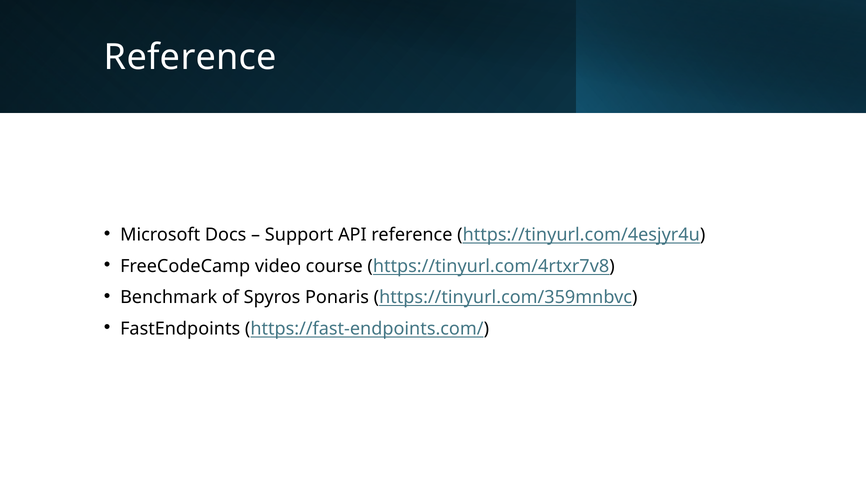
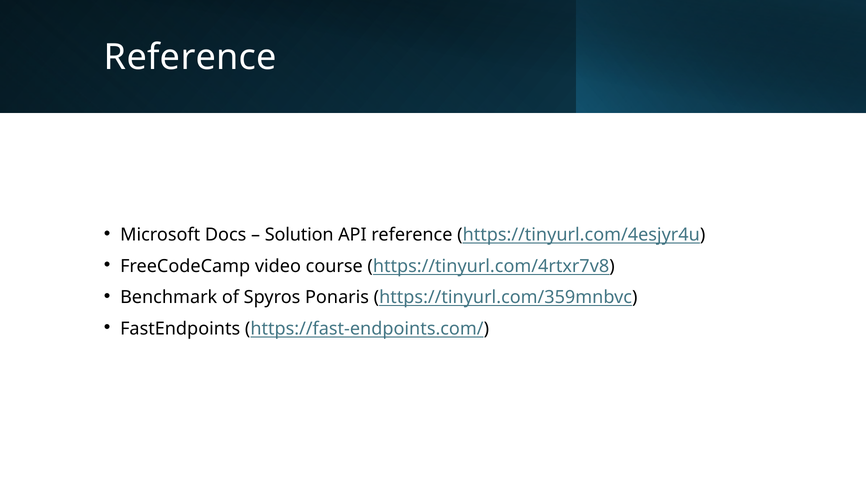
Support: Support -> Solution (299, 235)
